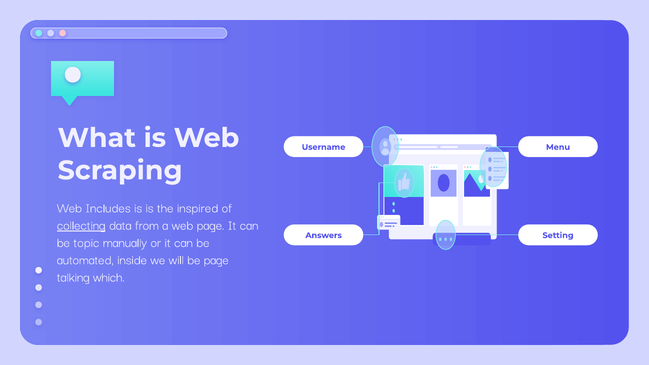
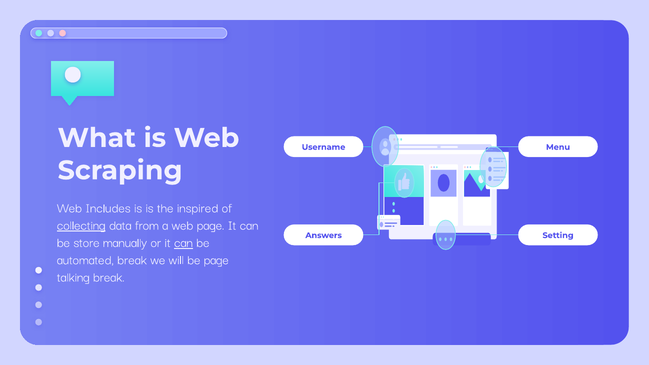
topic: topic -> store (87, 242)
can underline: none -> present (183, 242)
automated inside: inside -> break (132, 260)
talking which: which -> break (109, 277)
